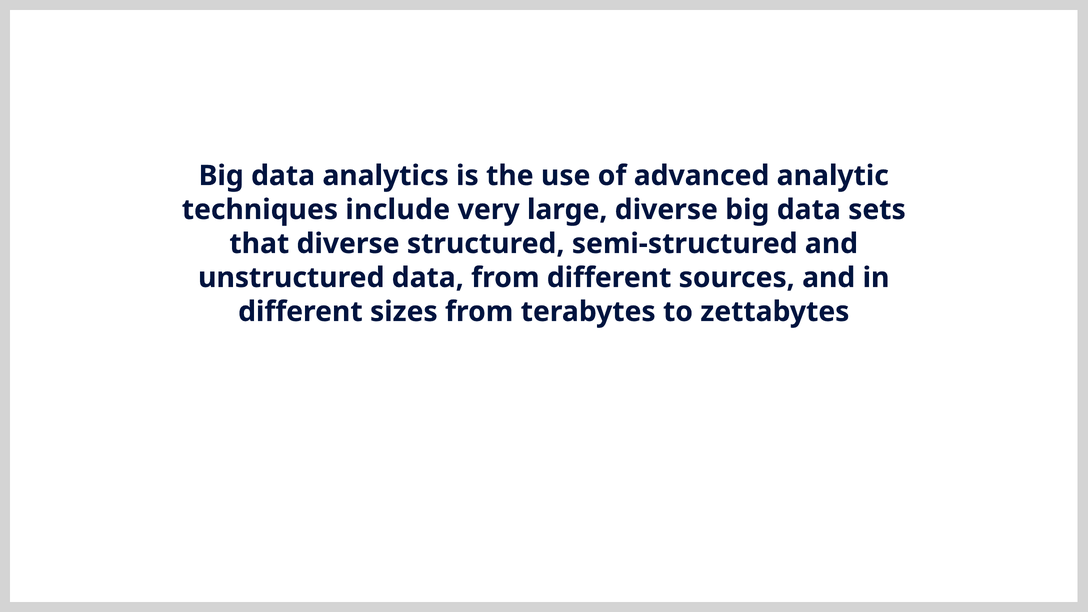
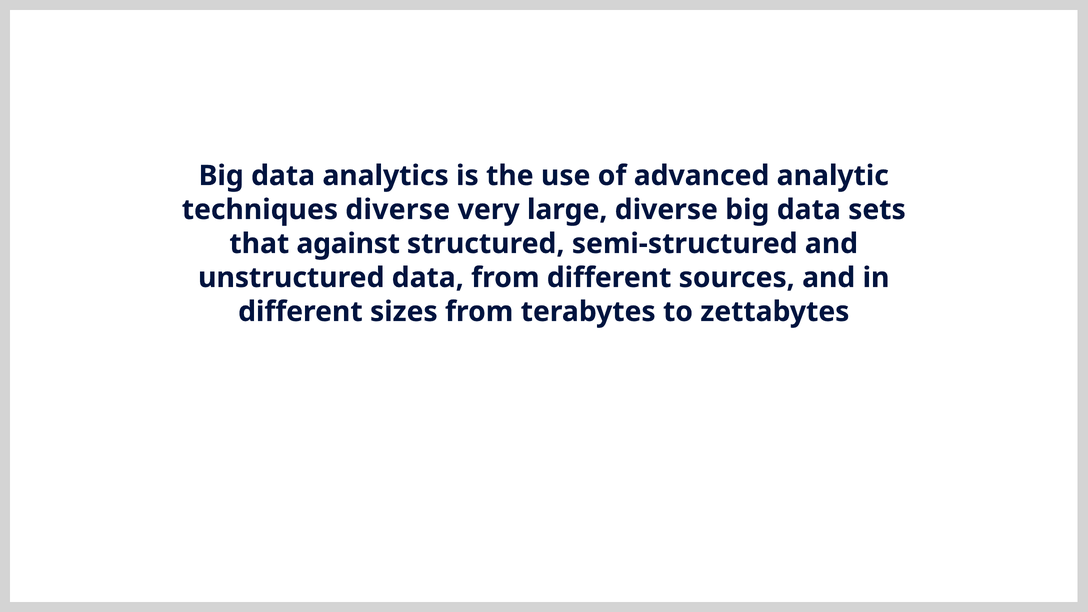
techniques include: include -> diverse (398, 210)
that diverse: diverse -> against (348, 244)
